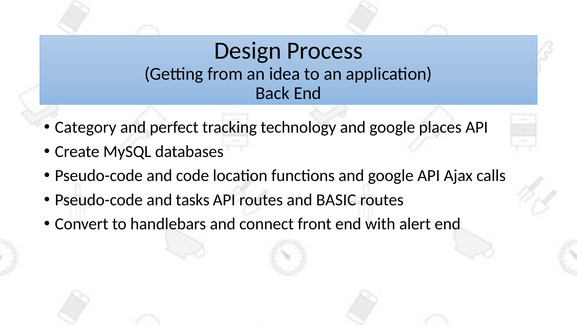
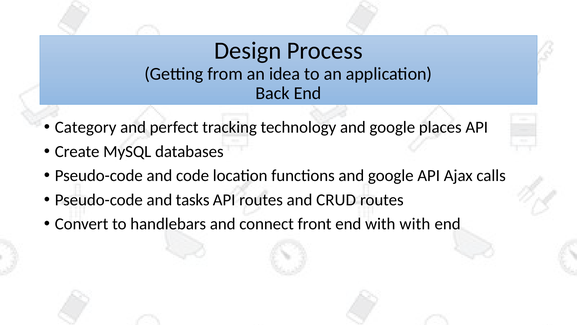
BASIC: BASIC -> CRUD (336, 200)
with alert: alert -> with (415, 224)
